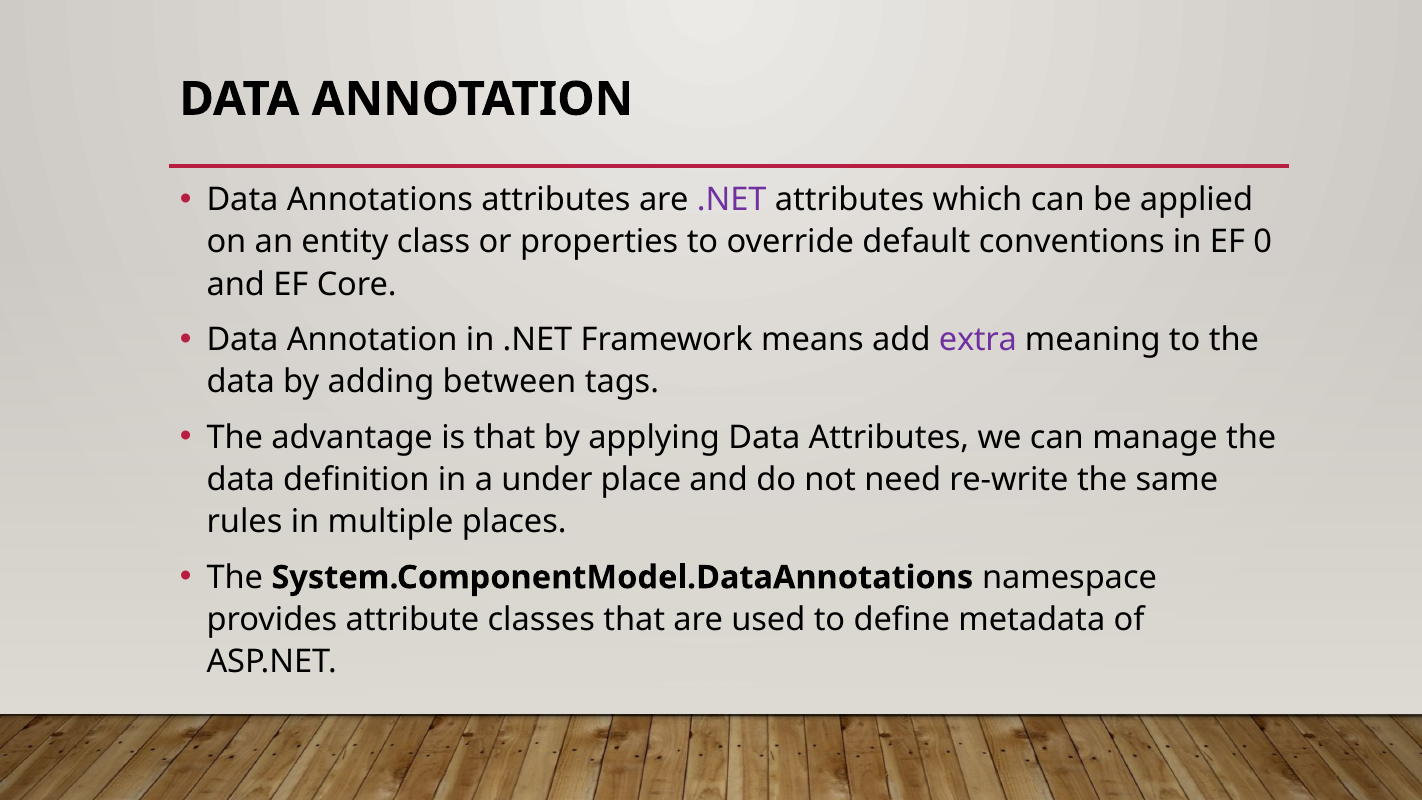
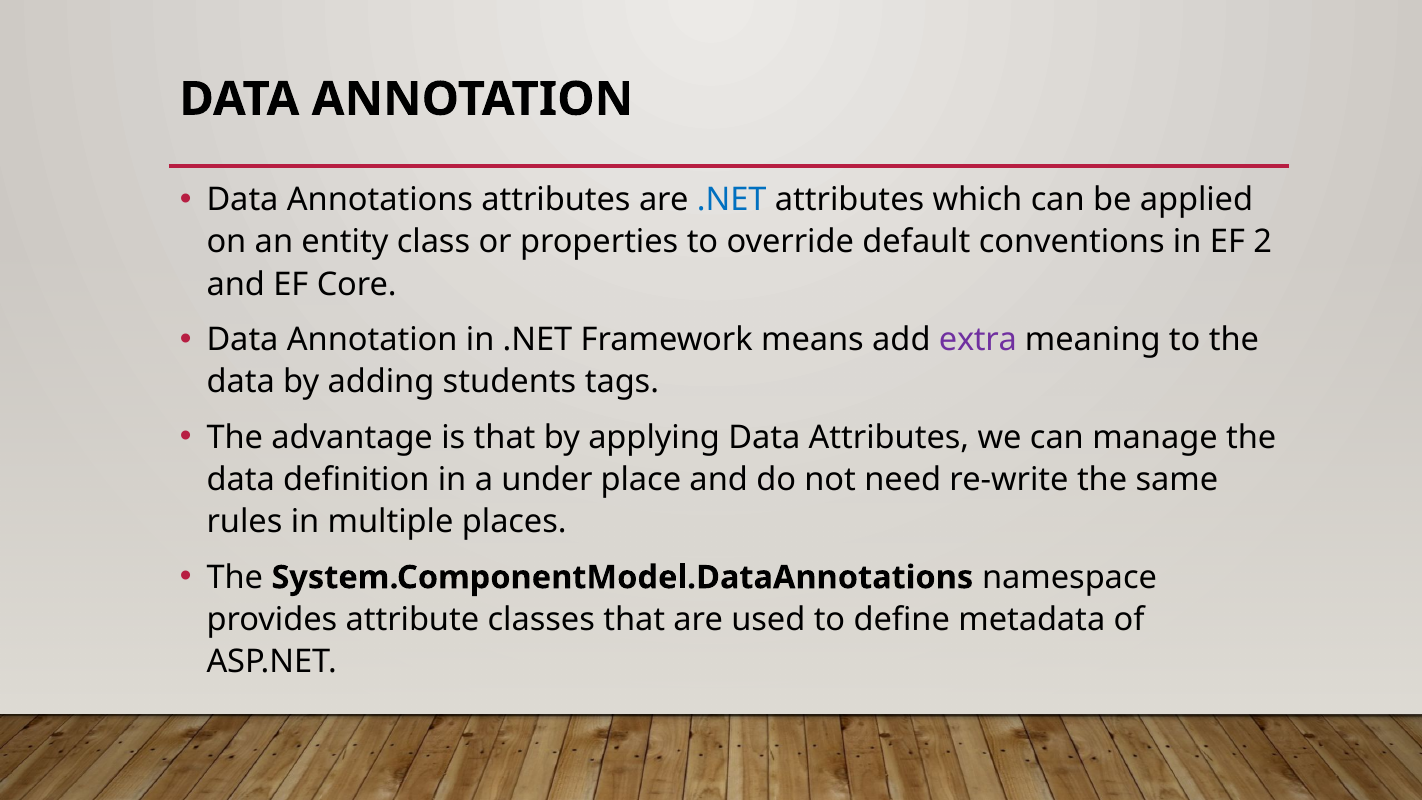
.NET colour: purple -> blue (732, 200)
0: 0 -> 2 (1263, 242)
between: between -> students (510, 382)
